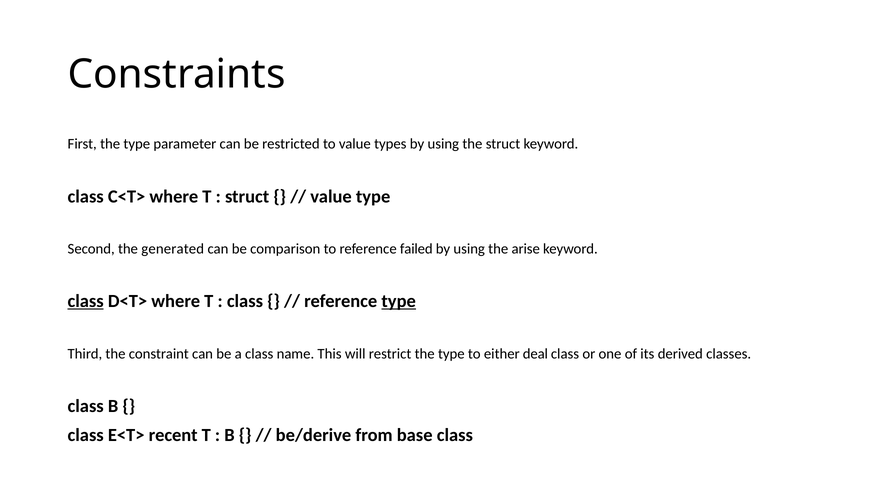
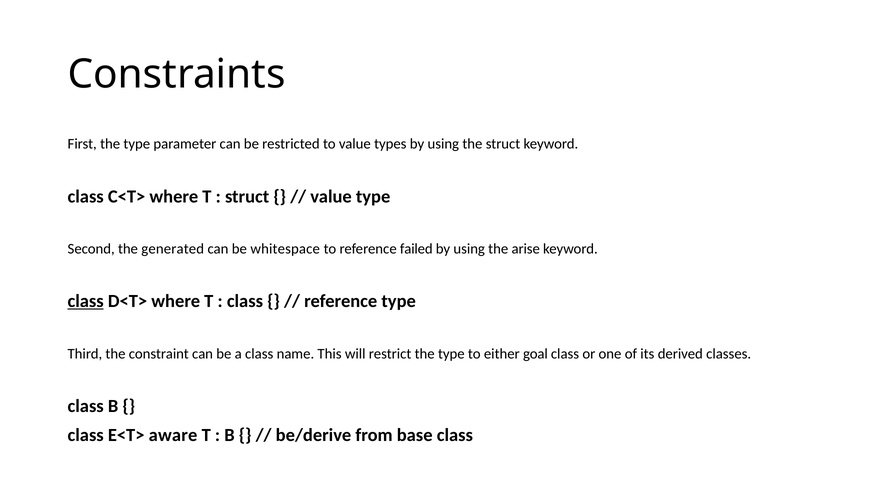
comparison: comparison -> whitespace (285, 249)
type underline: present -> none (399, 301)
deal: deal -> goal (535, 354)
recent: recent -> aware (173, 435)
